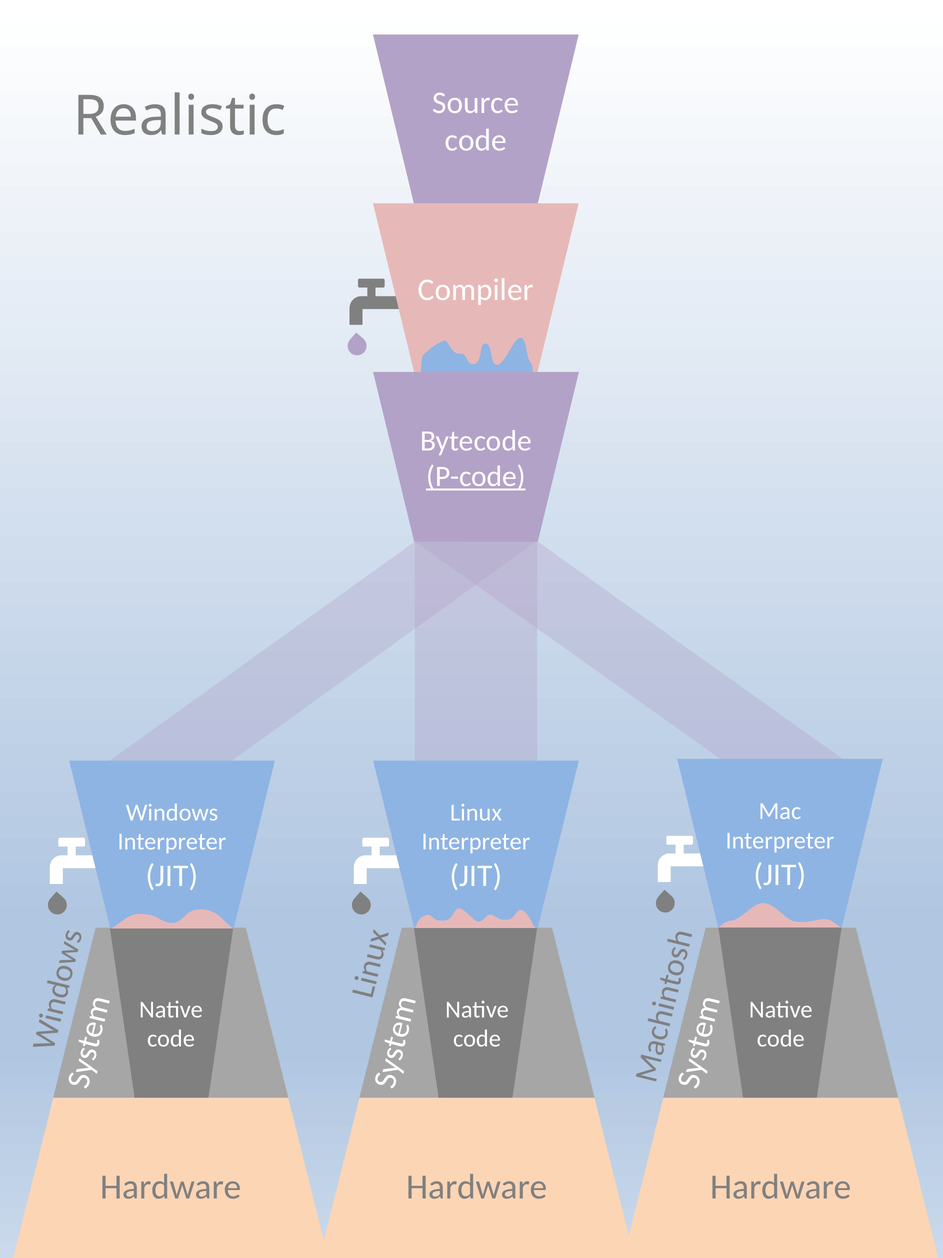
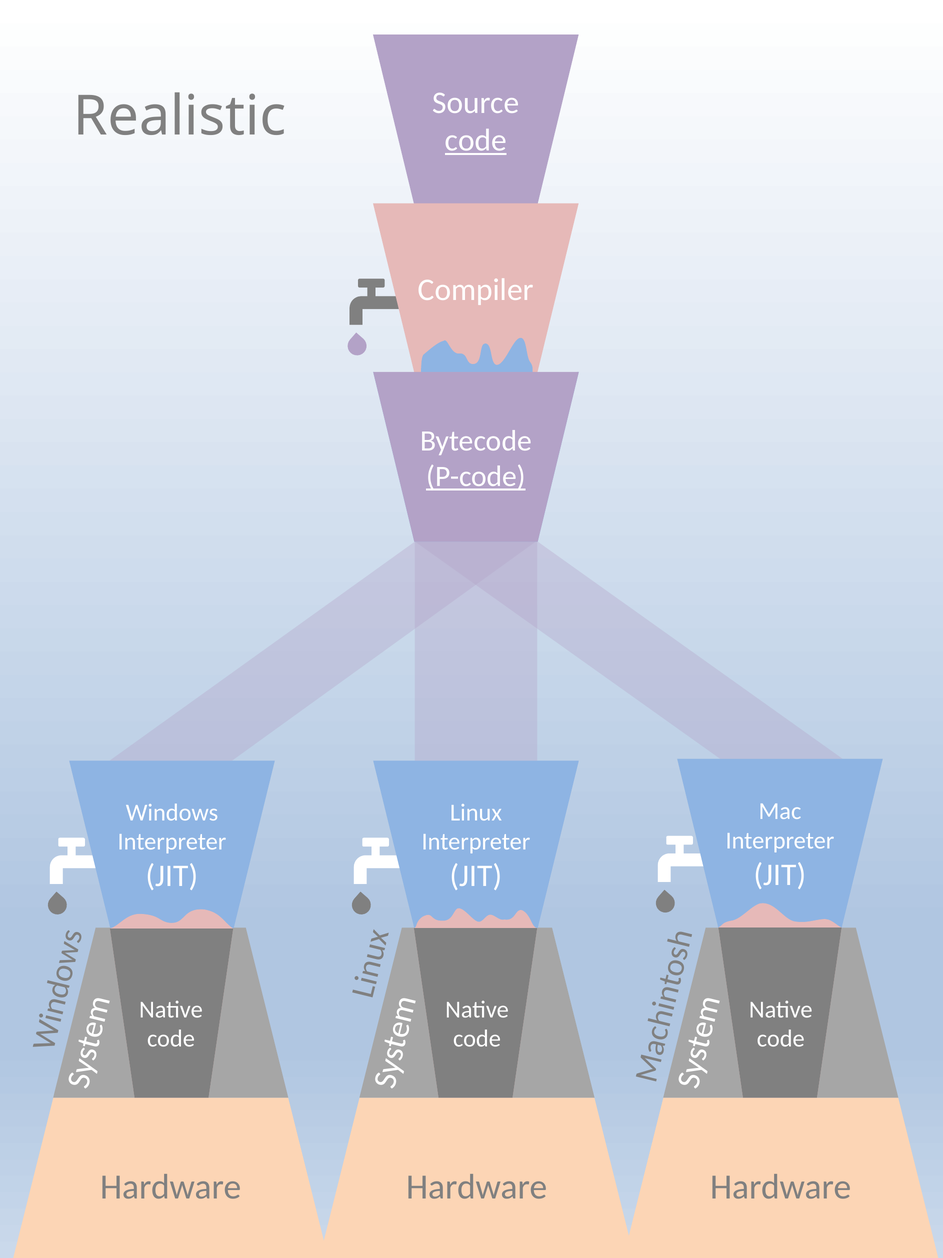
code underline: none -> present (476, 140)
